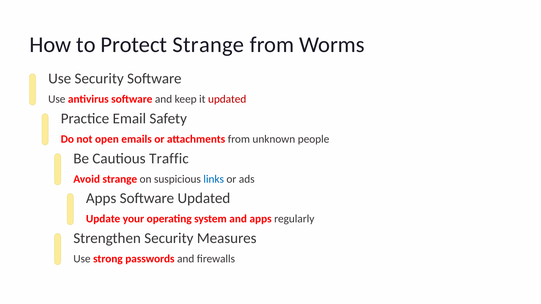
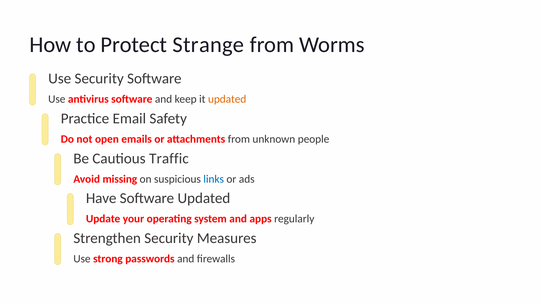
updated colour: red -> orange (227, 99)
Avoid strange: strange -> missing (120, 179)
Apps: Apps -> Have (101, 199)
